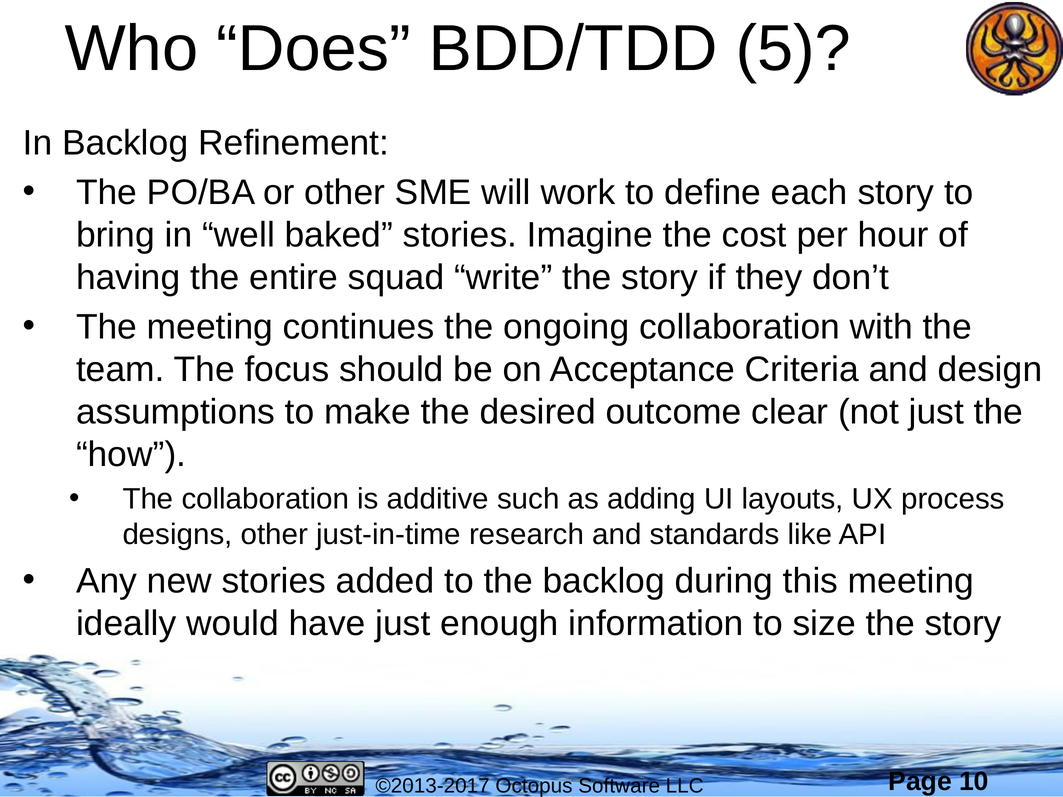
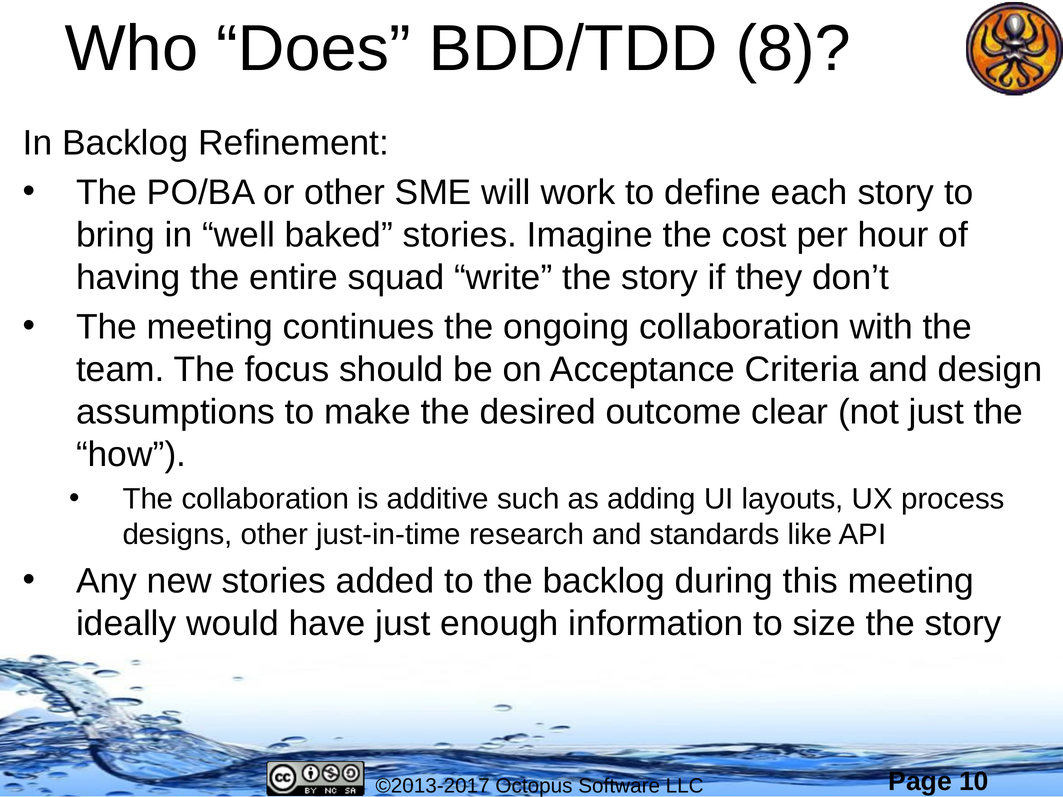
5: 5 -> 8 (793, 49)
